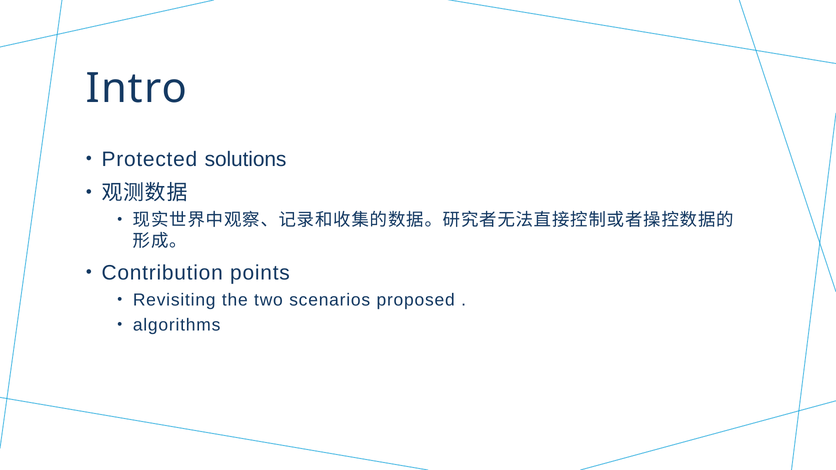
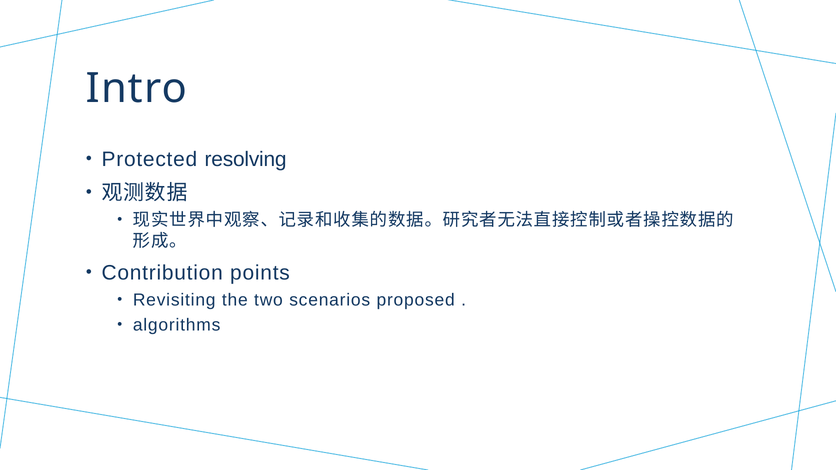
solutions: solutions -> resolving (246, 159)
